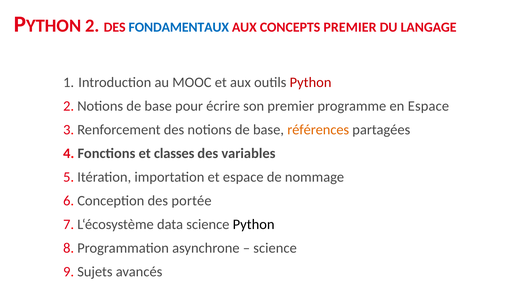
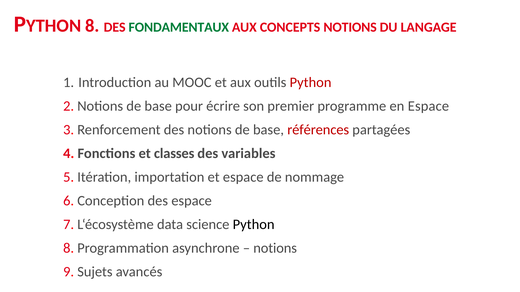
2: 2 -> 8 (92, 26)
FONDAMENTAUX colour: blue -> green (179, 27)
CONCEPTS PREMIER: PREMIER -> NOTIONS (350, 27)
références colour: orange -> red (318, 130)
des portée: portée -> espace (192, 201)
science: science -> notions (275, 249)
